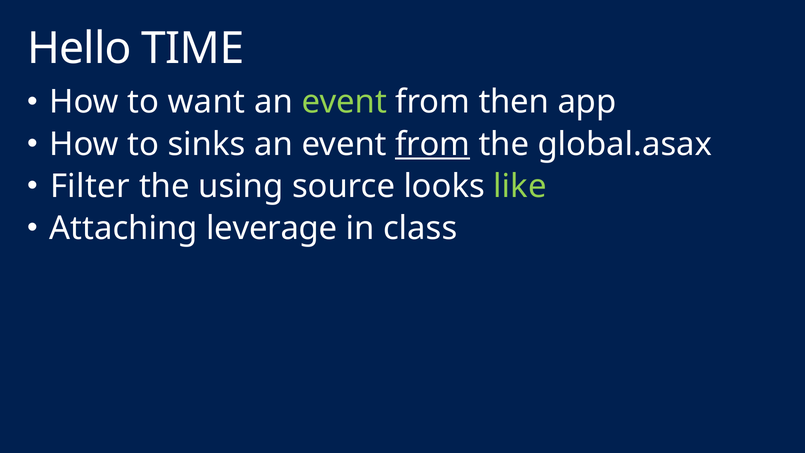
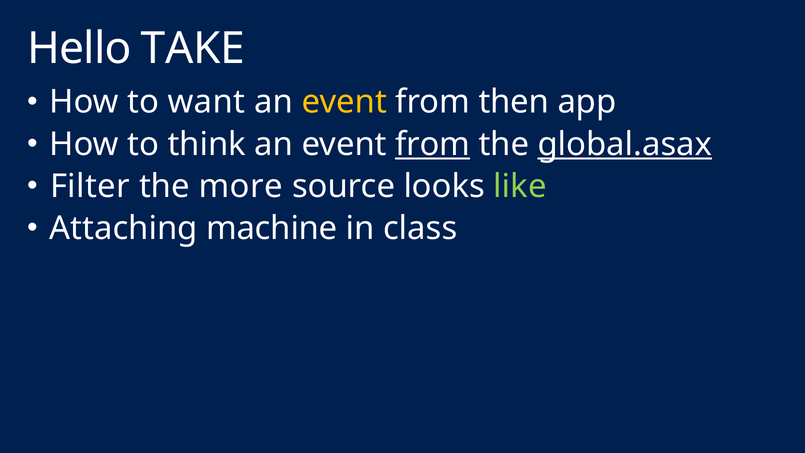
TIME: TIME -> TAKE (193, 49)
event colour: light green -> yellow (344, 102)
sinks: sinks -> think (207, 144)
global.asax underline: none -> present (625, 144)
using: using -> more (241, 186)
leverage: leverage -> machine (272, 228)
